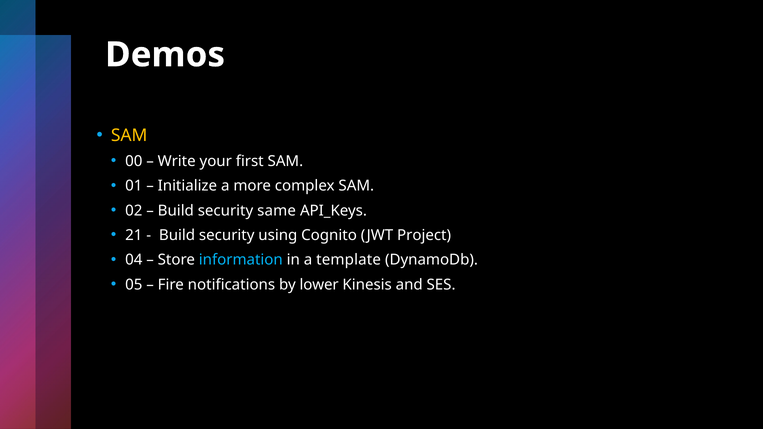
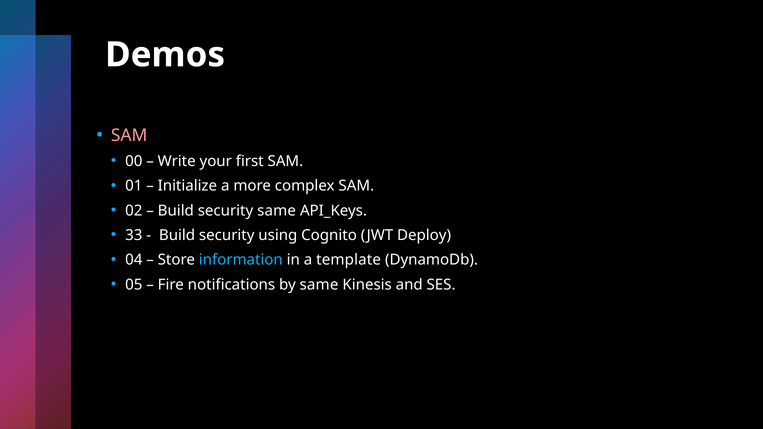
SAM colour: yellow -> pink (129, 135)
21: 21 -> 33 (134, 235)
Project: Project -> Deploy (424, 235)
by lower: lower -> same (319, 285)
